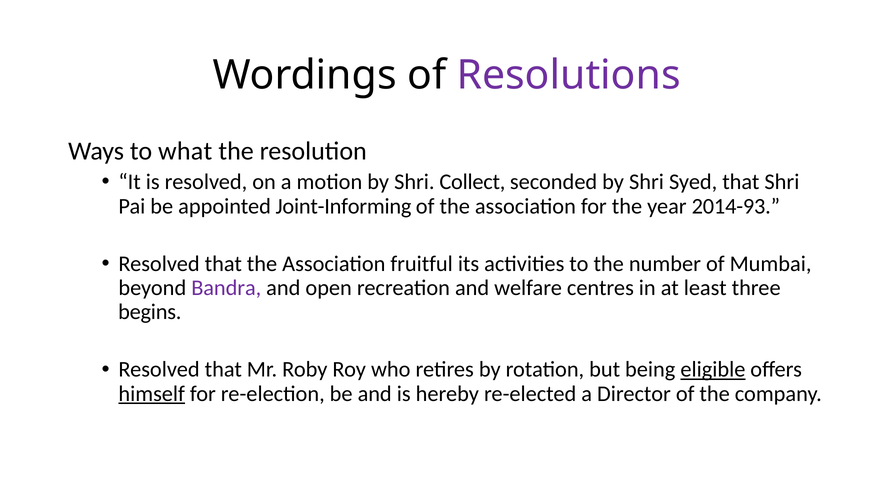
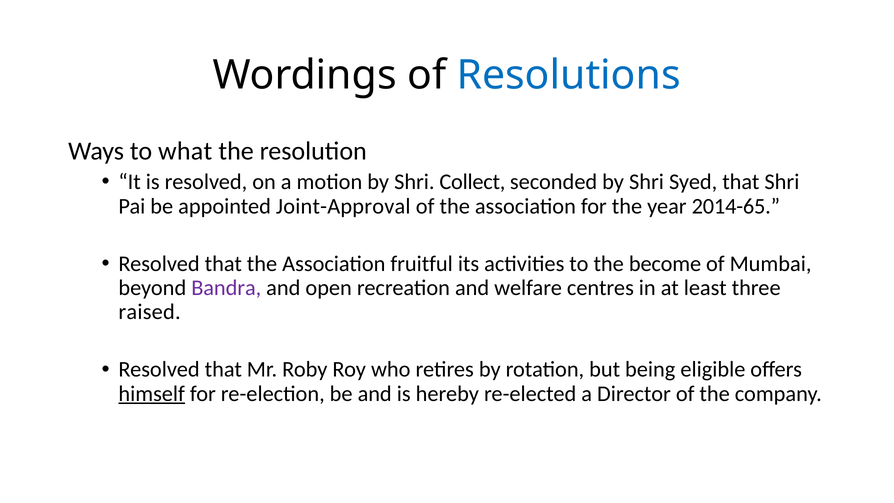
Resolutions colour: purple -> blue (569, 75)
Joint-Informing: Joint-Informing -> Joint-Approval (343, 206)
2014-93: 2014-93 -> 2014-65 (736, 206)
number: number -> become (665, 264)
begins: begins -> raised (150, 312)
eligible underline: present -> none (713, 369)
